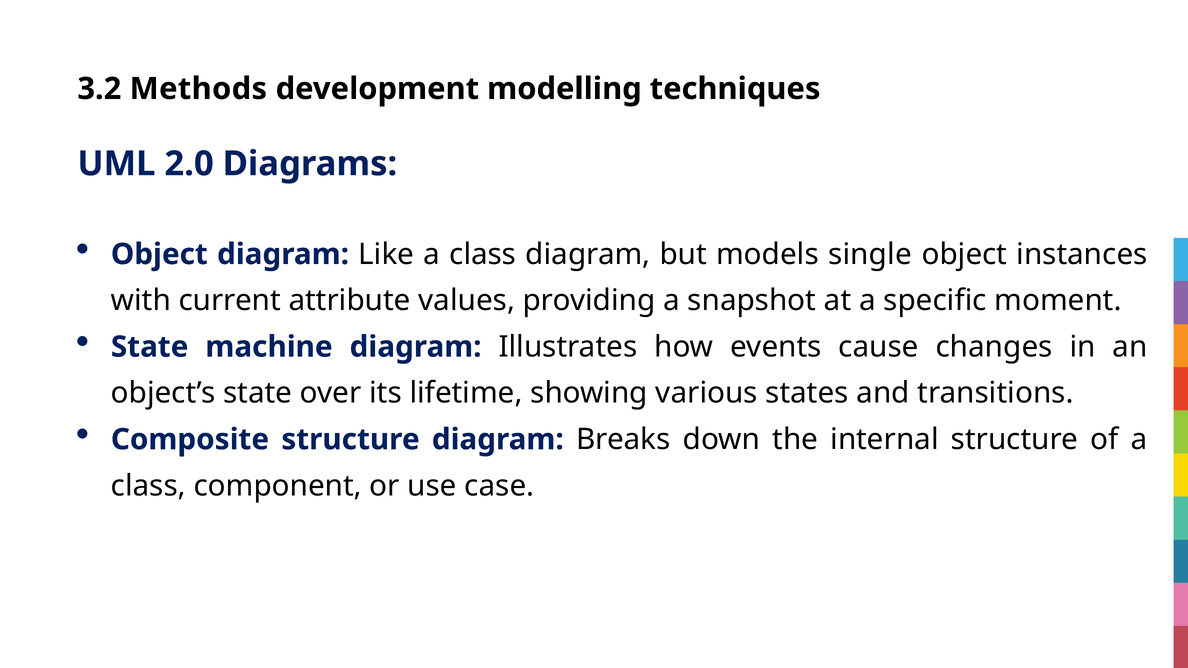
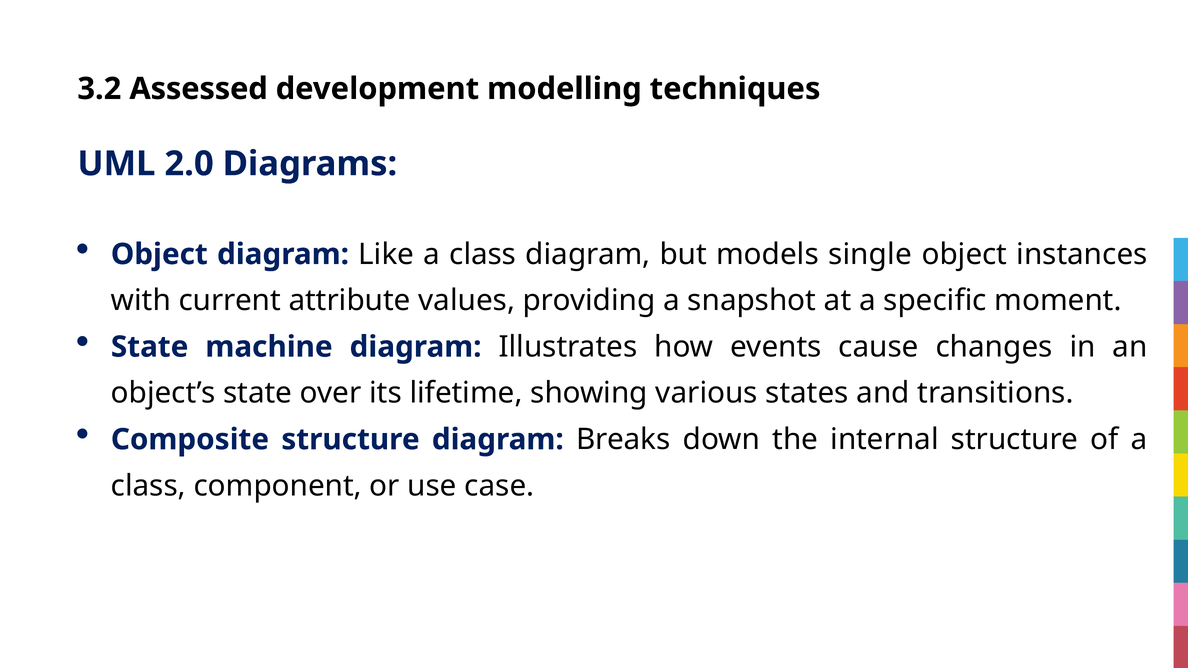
Methods: Methods -> Assessed (199, 89)
